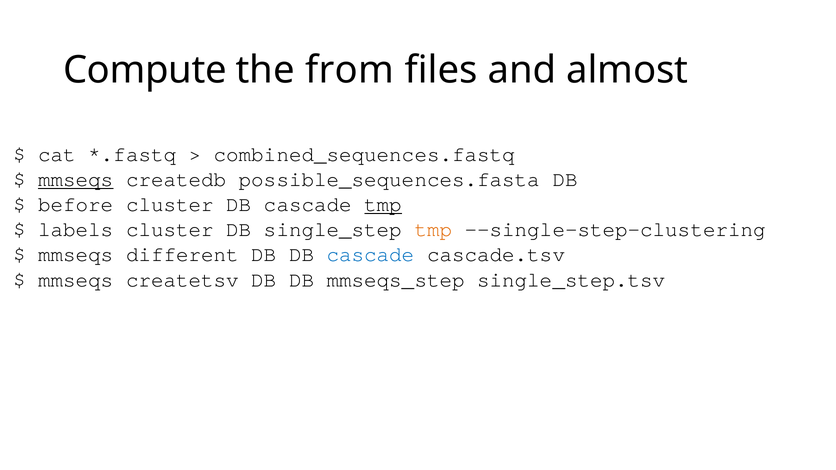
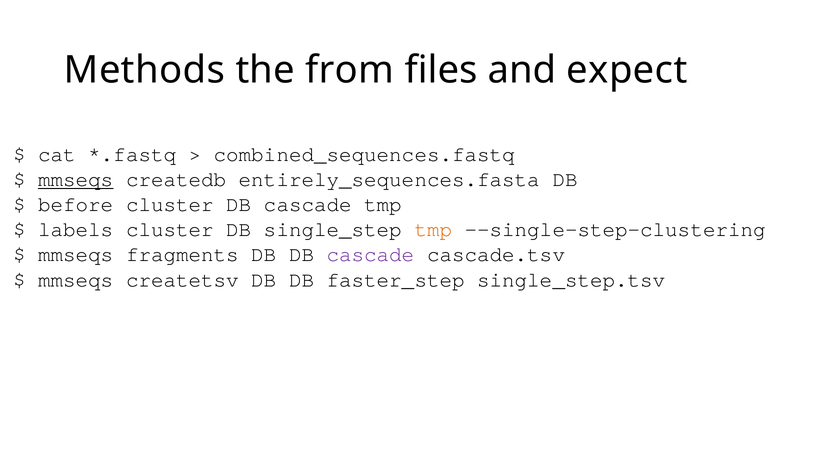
Compute: Compute -> Methods (144, 70)
almost: almost -> expect (627, 70)
possible_sequences.fasta: possible_sequences.fasta -> entirely_sequences.fasta (389, 179)
tmp underline: present -> none (383, 205)
different: different -> fragments (182, 255)
cascade colour: blue -> purple (371, 255)
mmseqs_step: mmseqs_step -> faster_step (396, 280)
